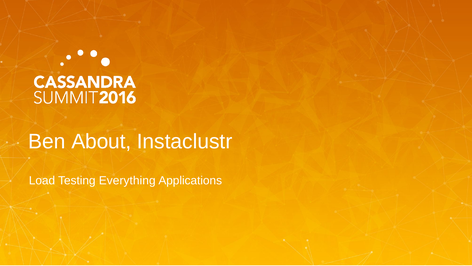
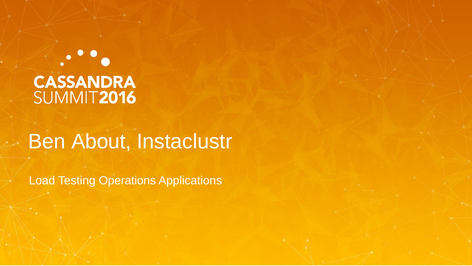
Everything: Everything -> Operations (127, 180)
